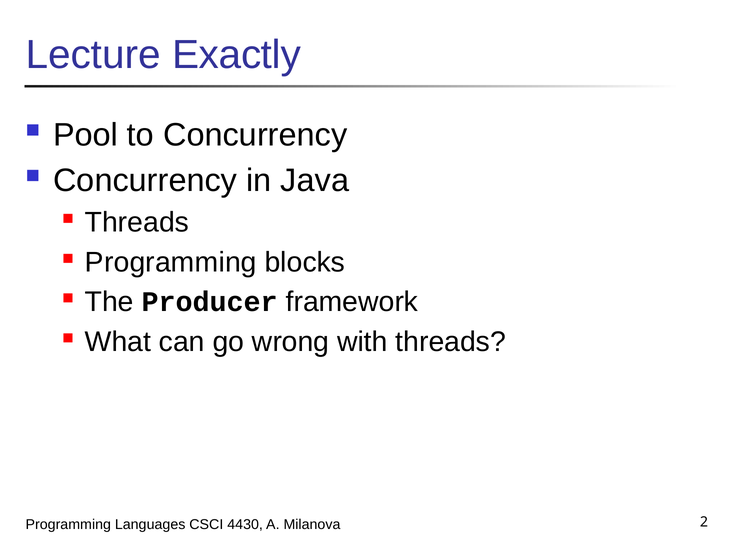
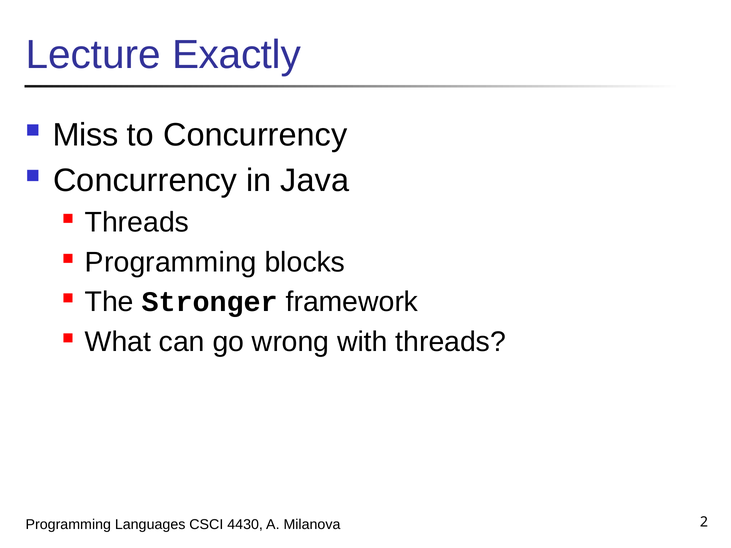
Pool: Pool -> Miss (86, 135)
Producer: Producer -> Stronger (210, 302)
